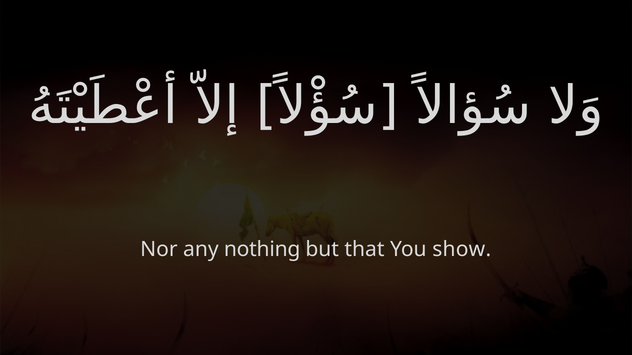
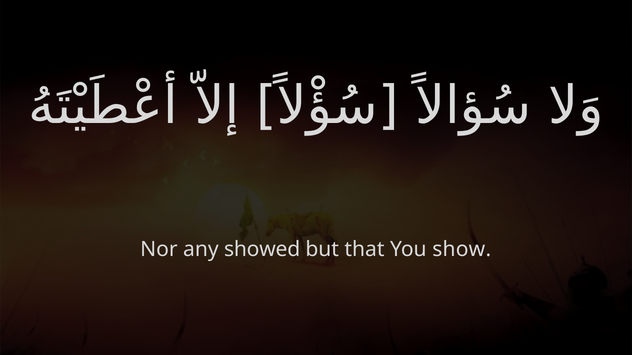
nothing: nothing -> showed (262, 250)
